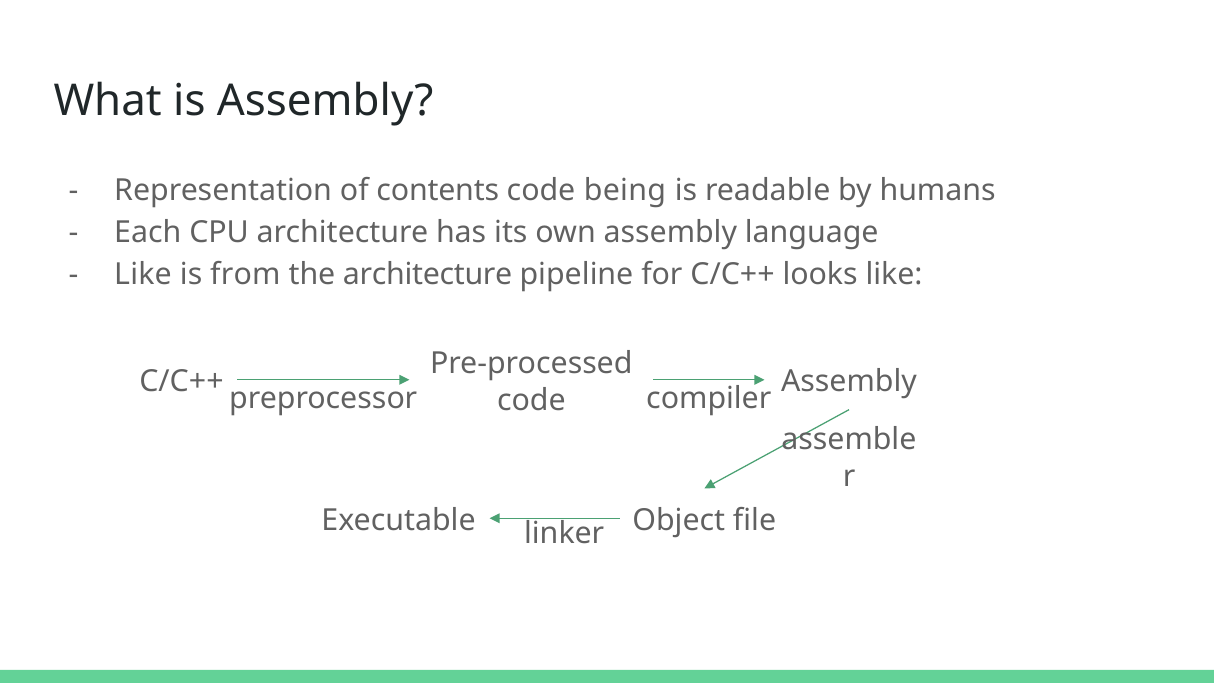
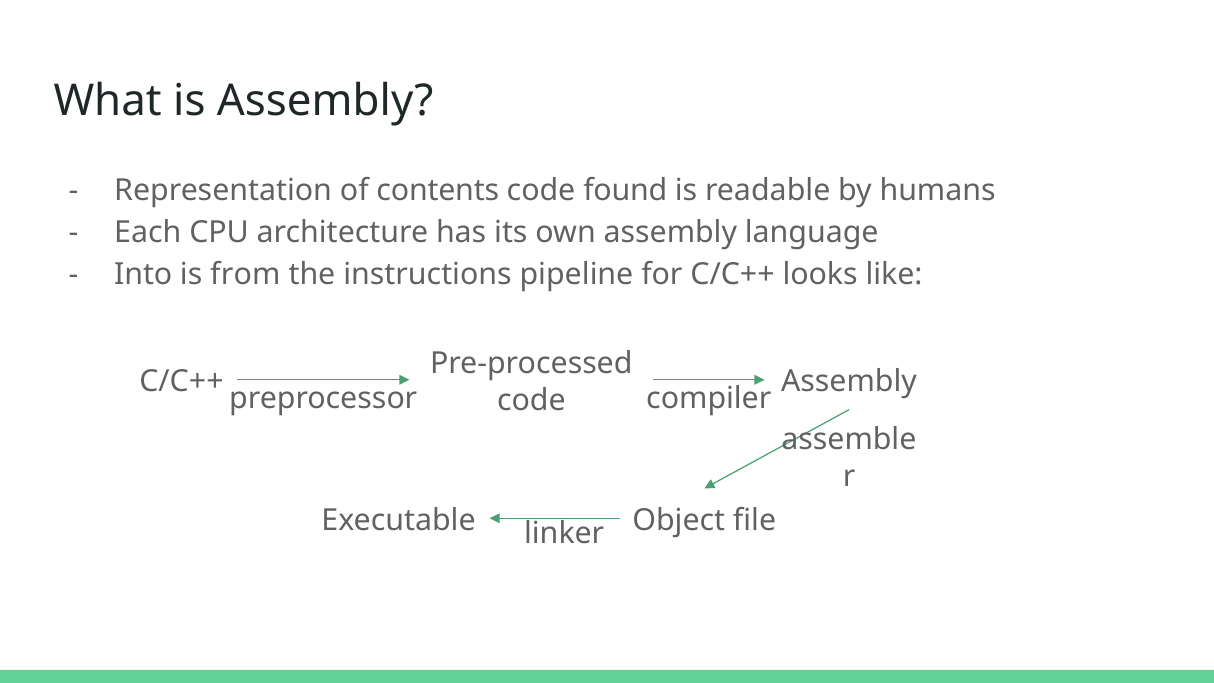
being: being -> found (625, 191)
Like: Like -> Into (143, 275)
the architecture: architecture -> instructions (428, 275)
